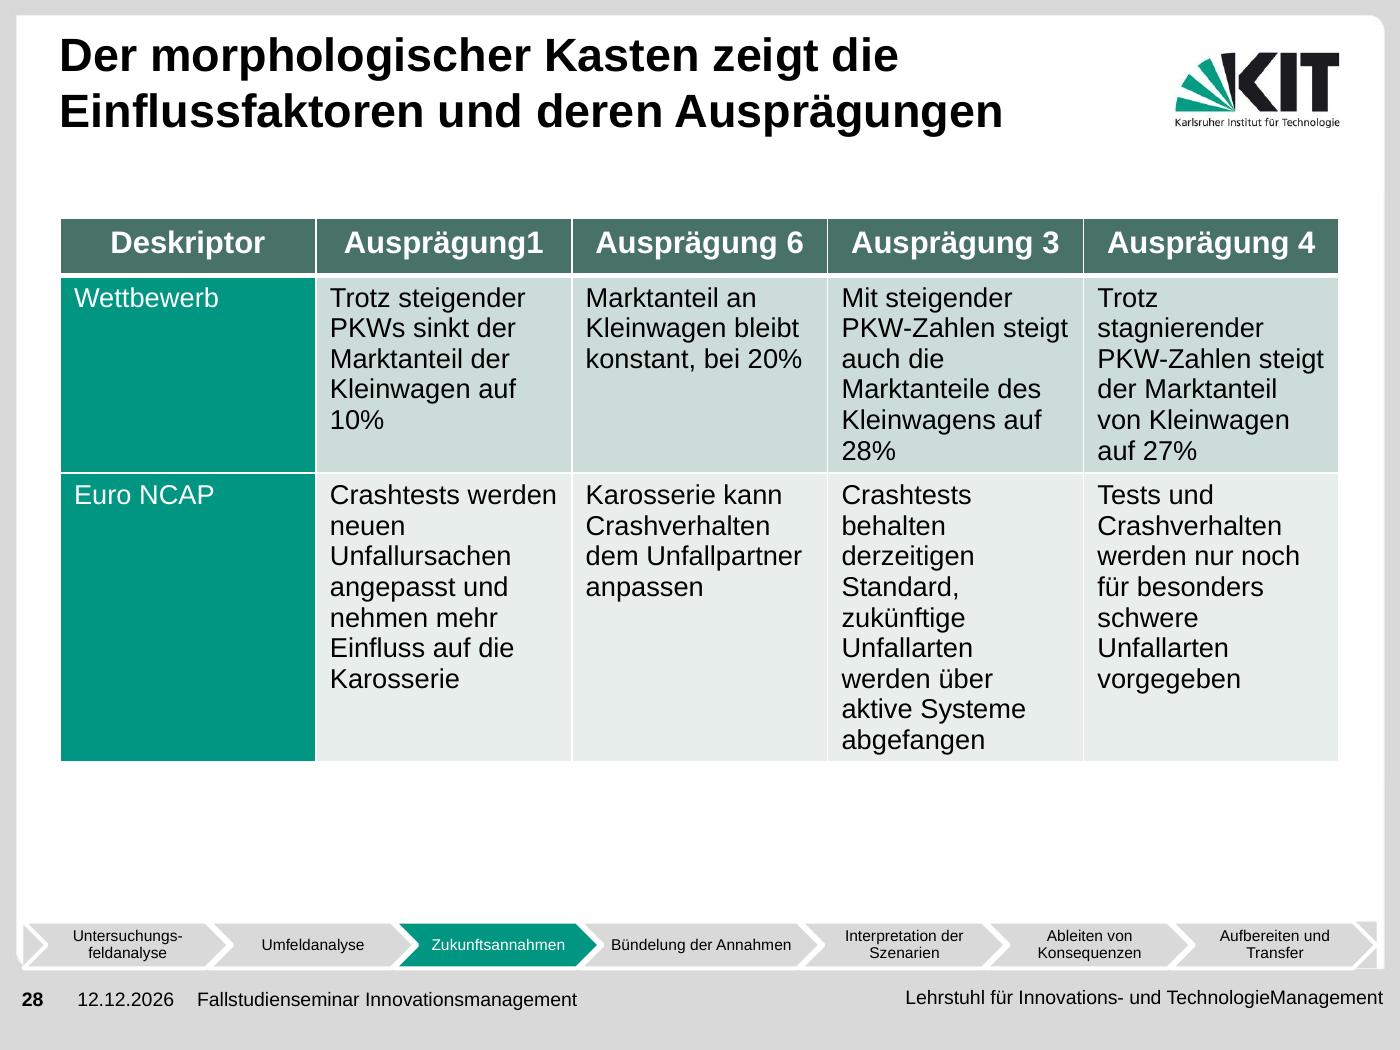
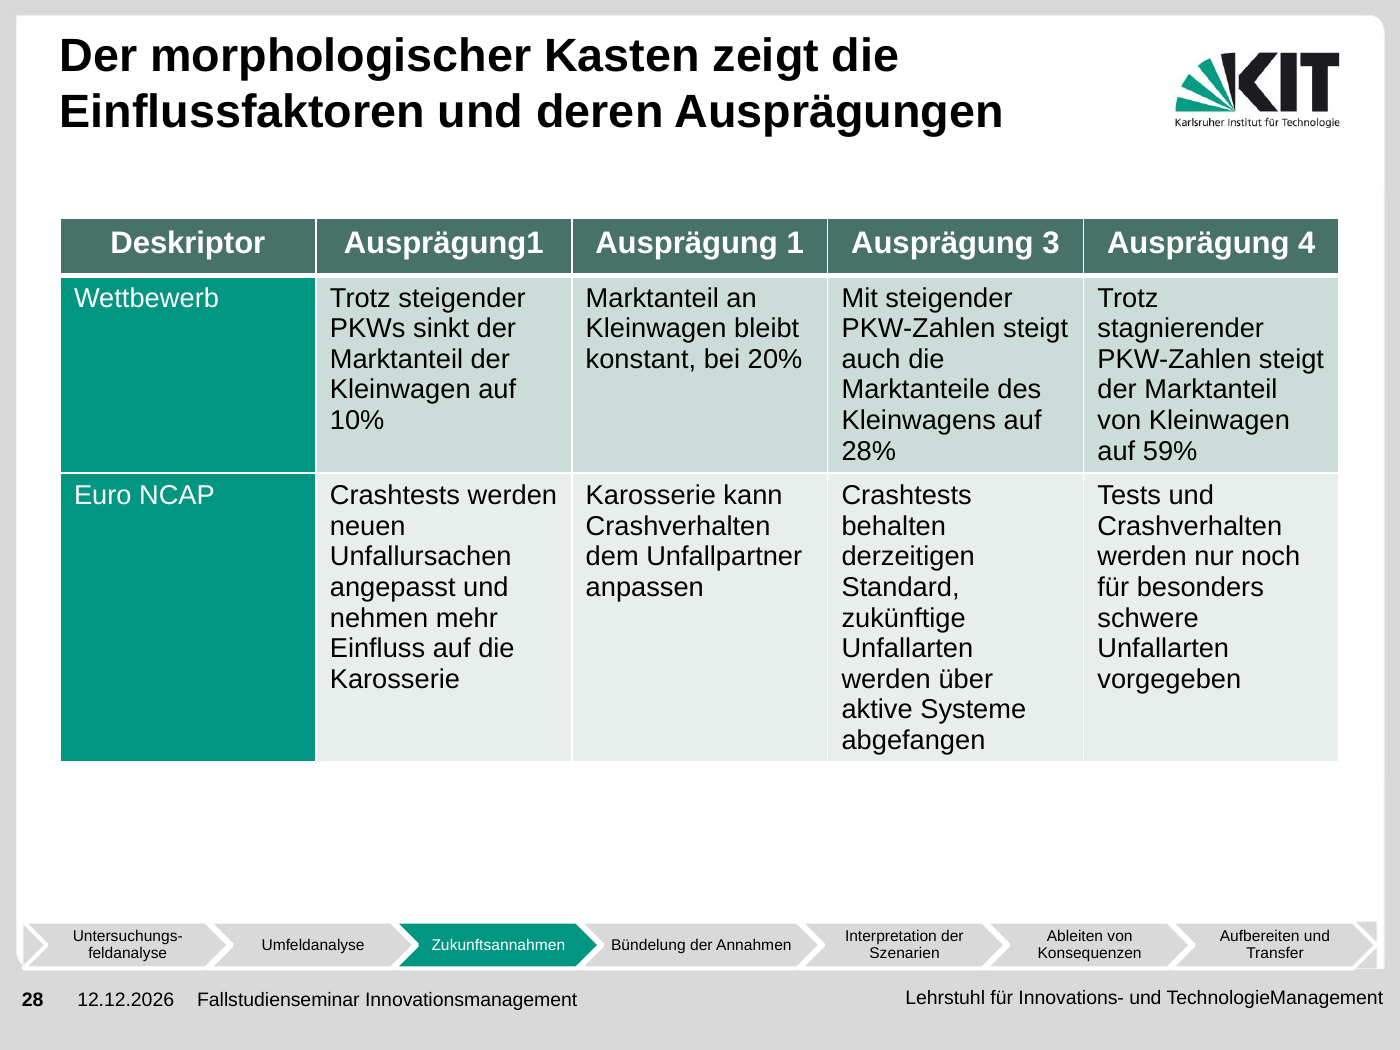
6: 6 -> 1 (795, 243)
27%: 27% -> 59% (1170, 451)
